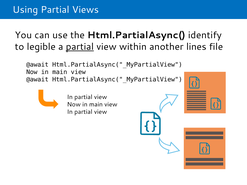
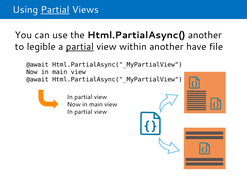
Partial underline: none -> present (55, 10)
Html.PartialAsync( identify: identify -> another (205, 35)
lines: lines -> have (196, 47)
